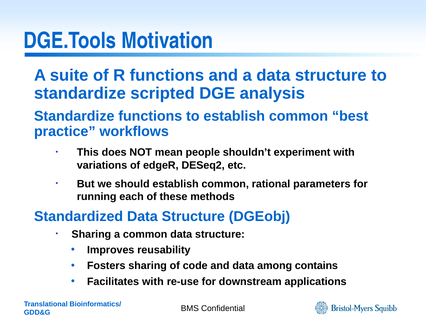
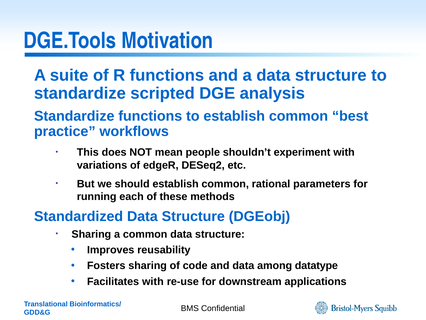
contains: contains -> datatype (316, 265)
